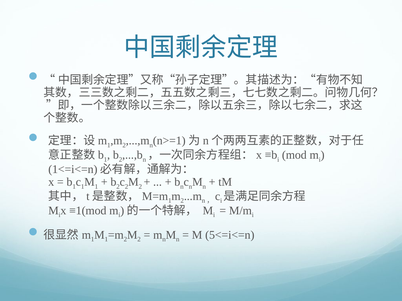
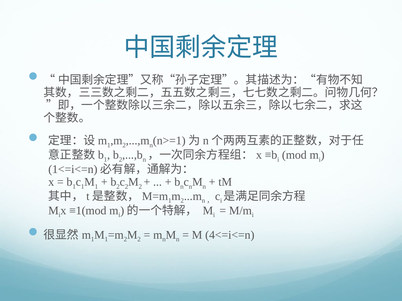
5<=i<=n: 5<=i<=n -> 4<=i<=n (230, 235)
